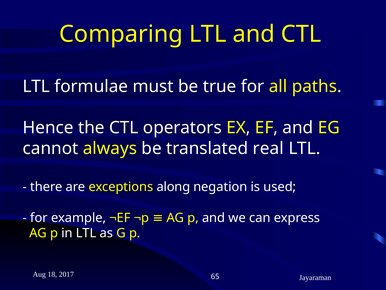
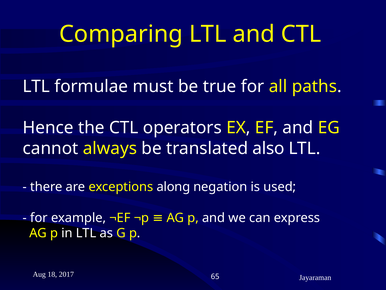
real: real -> also (268, 148)
